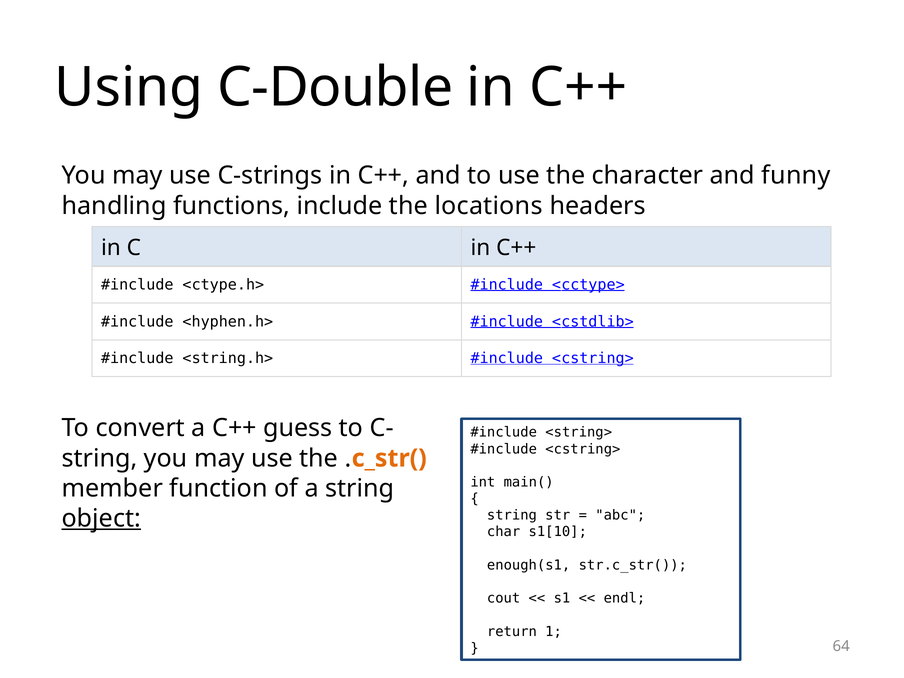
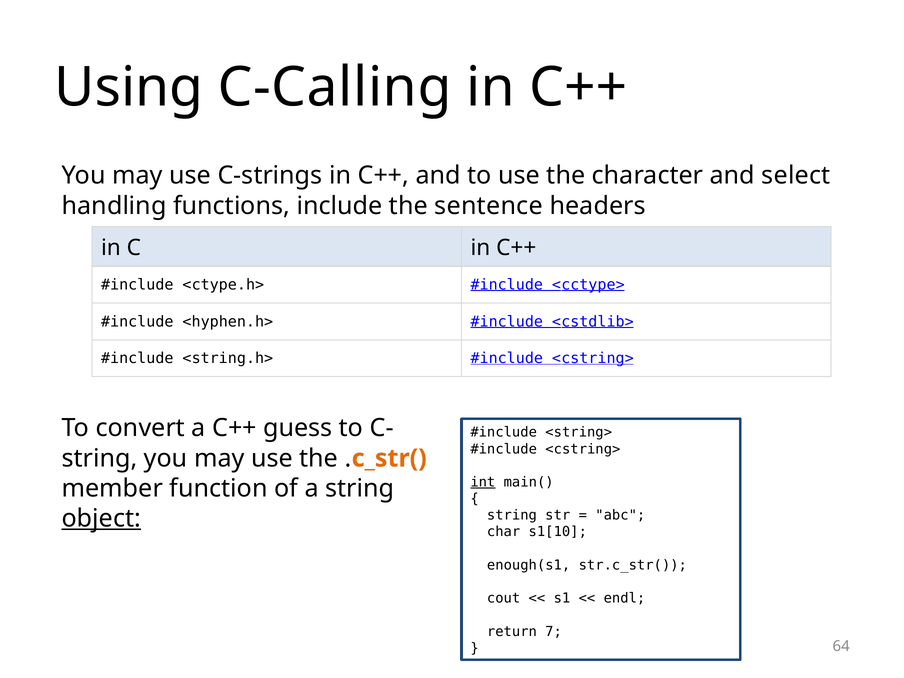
C-Double: C-Double -> C-Calling (335, 88)
funny: funny -> select (796, 176)
locations: locations -> sentence (489, 206)
int underline: none -> present (483, 482)
1: 1 -> 7 (554, 631)
